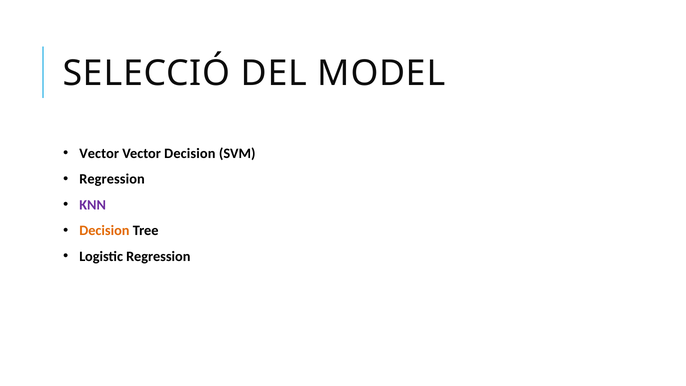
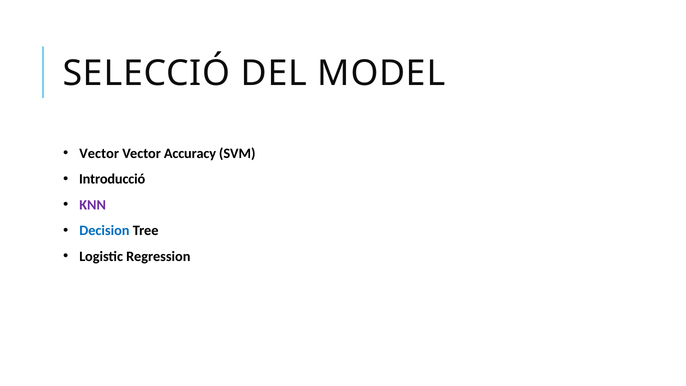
Vector Decision: Decision -> Accuracy (190, 153)
Regression: Regression -> Introducció (112, 179)
Decision colour: orange -> blue (104, 231)
